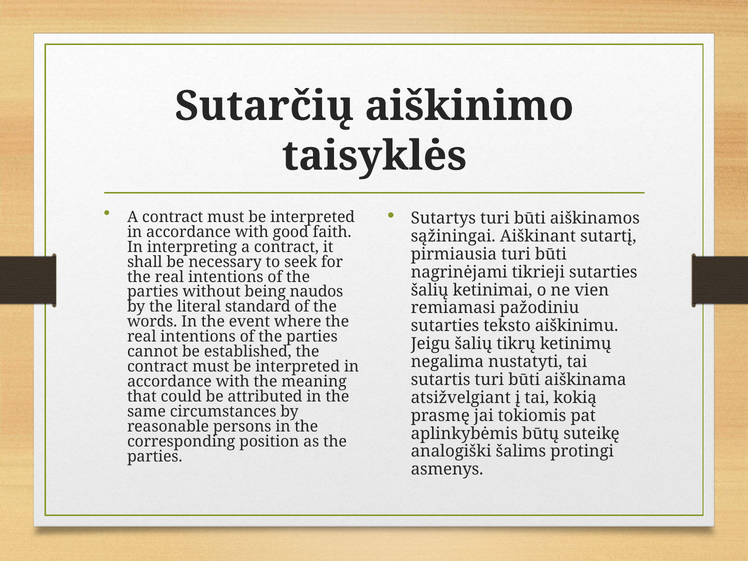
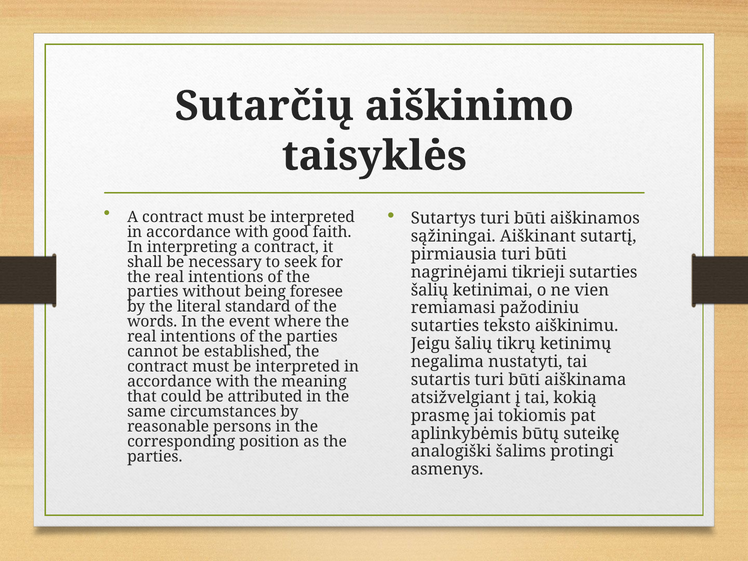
naudos: naudos -> foresee (316, 292)
